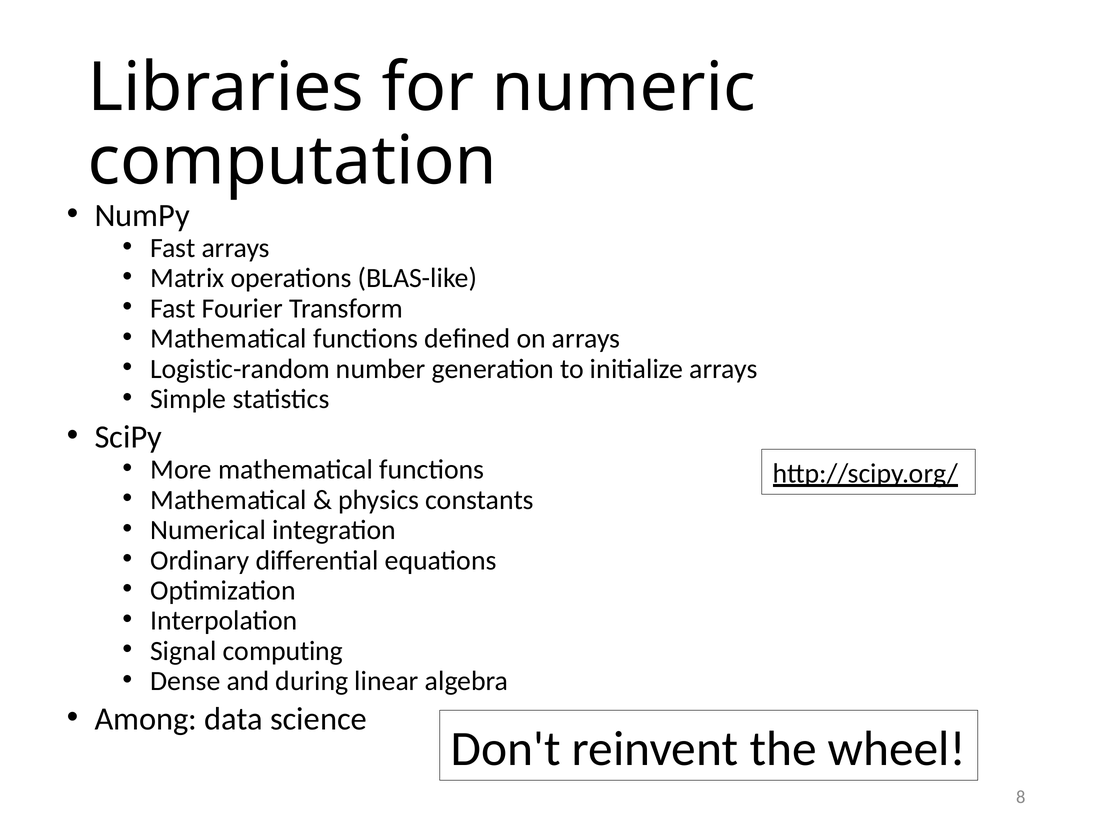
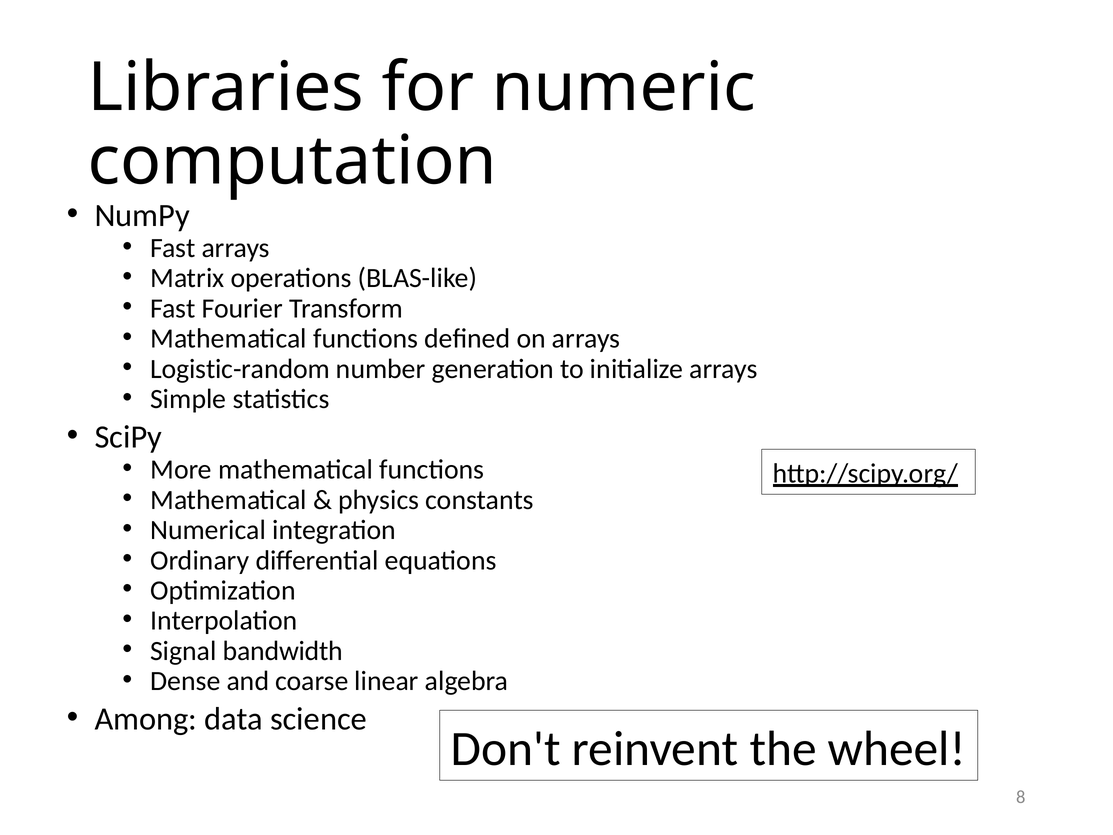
computing: computing -> bandwidth (283, 651)
during: during -> coarse (312, 681)
